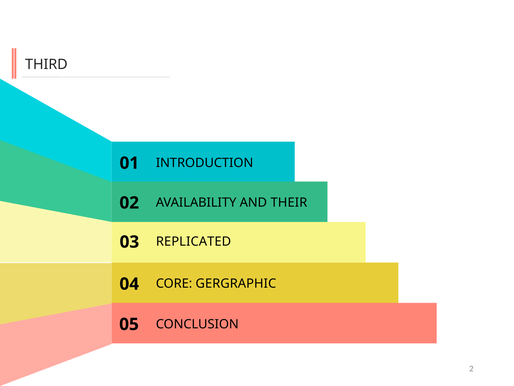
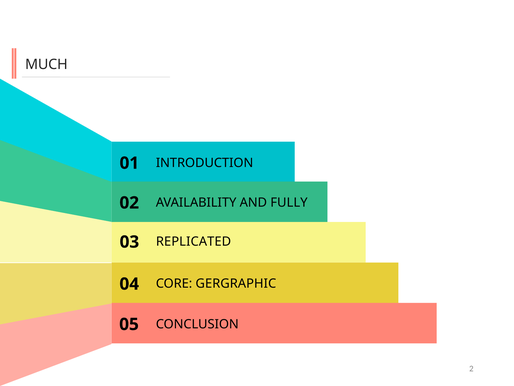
THIRD: THIRD -> MUCH (46, 64)
THEIR: THEIR -> FULLY (289, 202)
